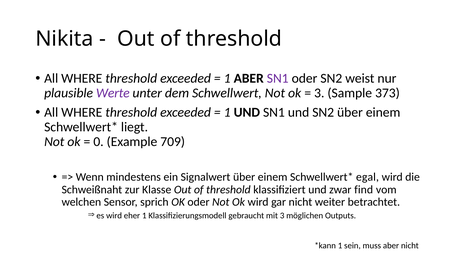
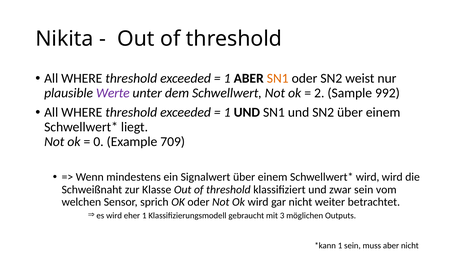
SN1 colour: purple -> orange (278, 79)
3: 3 -> 2 (319, 93)
373: 373 -> 992 (387, 93)
egal: egal -> wird (368, 177)
zwar find: find -> sein (364, 190)
